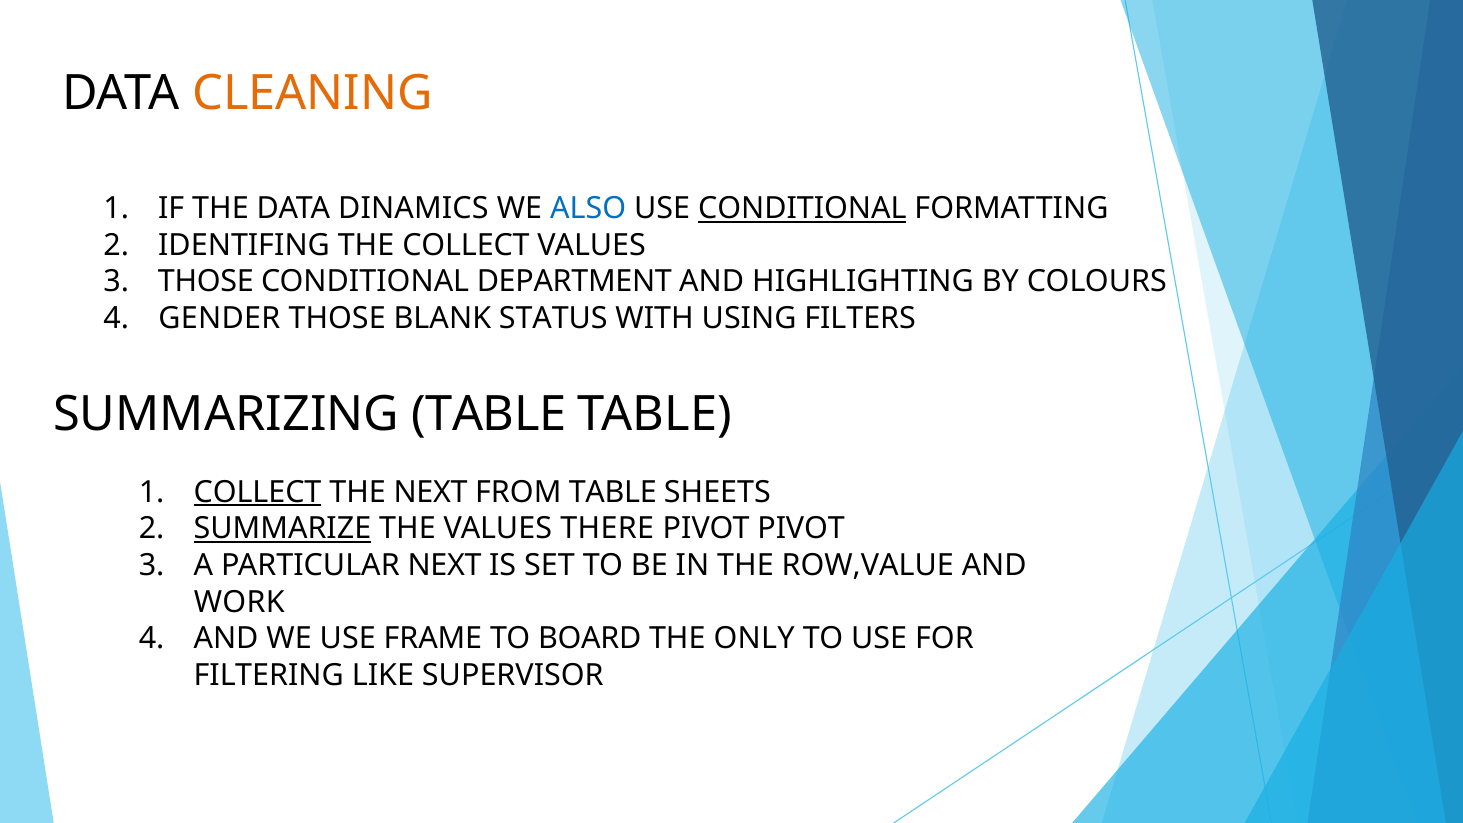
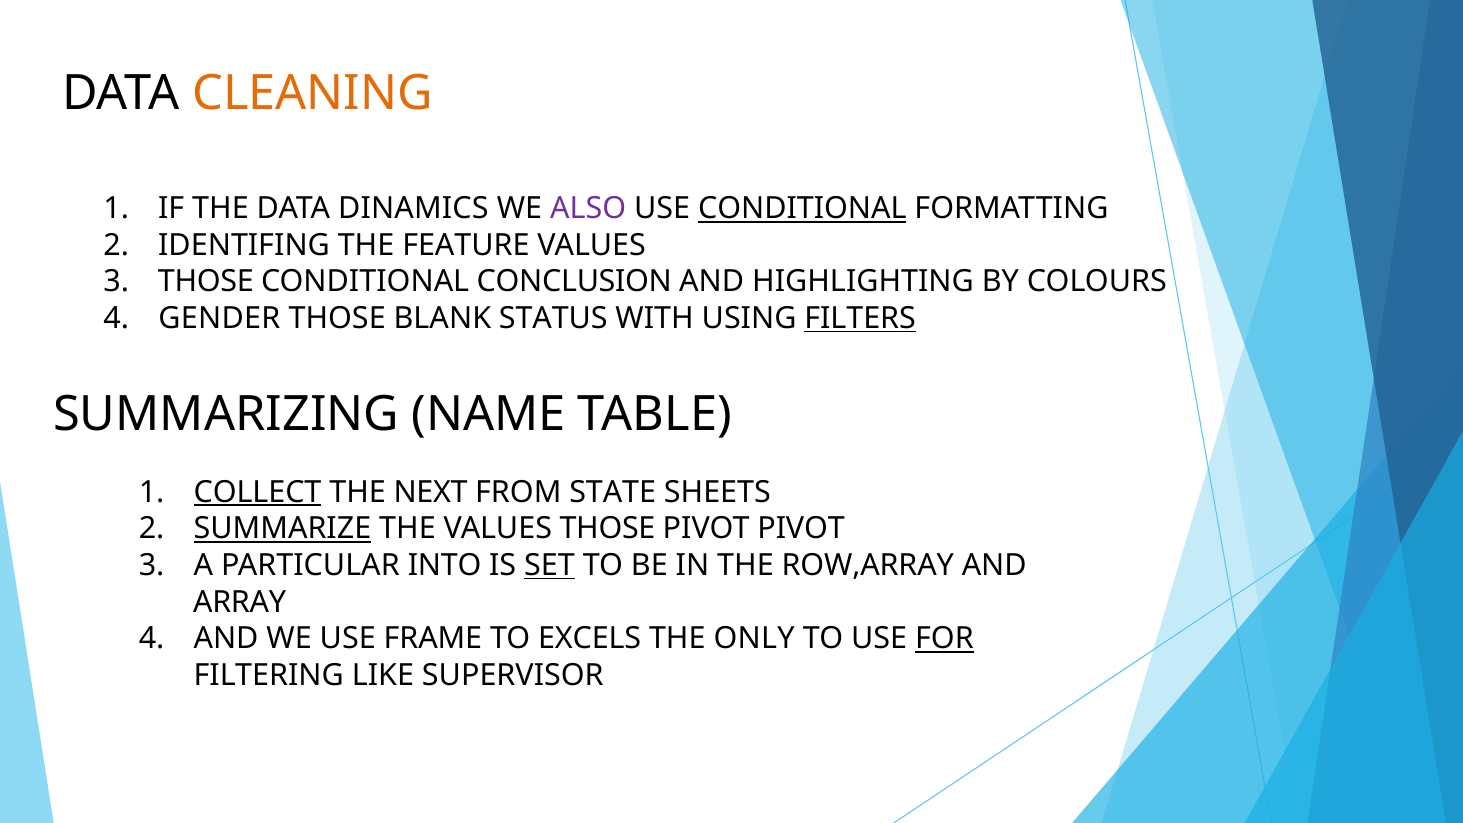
ALSO colour: blue -> purple (588, 209)
THE COLLECT: COLLECT -> FEATURE (466, 245)
DEPARTMENT: DEPARTMENT -> CONCLUSION (574, 282)
FILTERS underline: none -> present (860, 318)
SUMMARIZING TABLE: TABLE -> NAME (489, 414)
FROM TABLE: TABLE -> STATE (613, 492)
VALUES THERE: THERE -> THOSE (607, 529)
PARTICULAR NEXT: NEXT -> INTO (445, 565)
SET underline: none -> present (550, 565)
ROW,VALUE: ROW,VALUE -> ROW,ARRAY (868, 565)
WORK: WORK -> ARRAY (240, 602)
BOARD: BOARD -> EXCELS (590, 638)
FOR underline: none -> present (944, 638)
